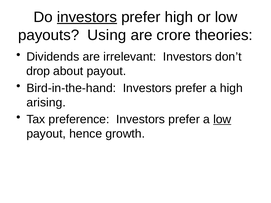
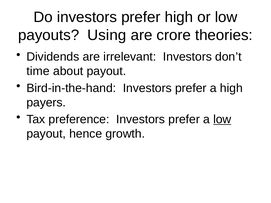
investors underline: present -> none (87, 17)
drop: drop -> time (38, 71)
arising: arising -> payers (46, 103)
